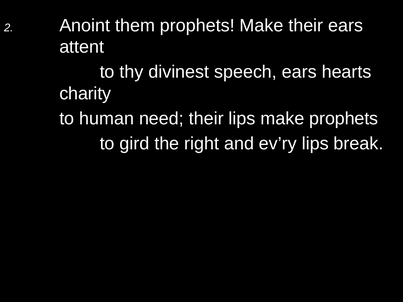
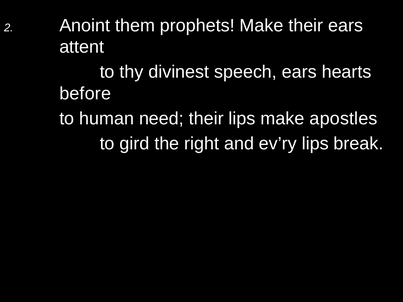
charity: charity -> before (85, 94)
make prophets: prophets -> apostles (344, 119)
